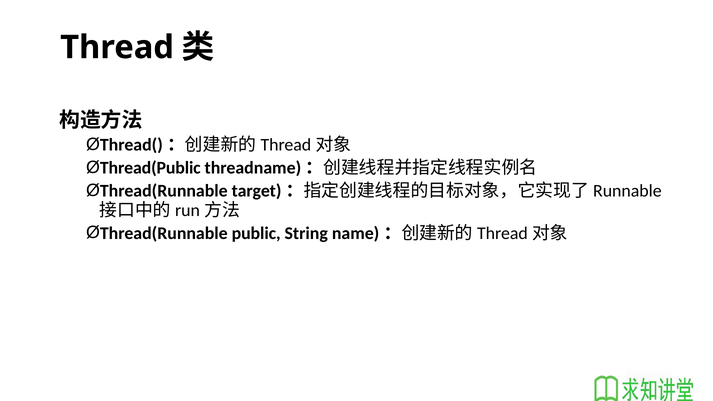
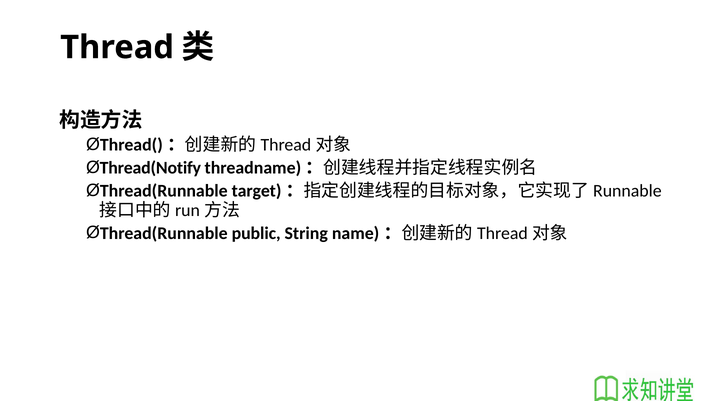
Thread(Public: Thread(Public -> Thread(Notify (150, 168)
